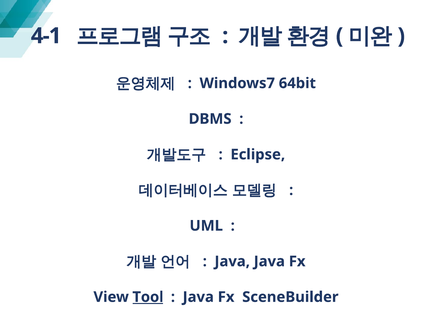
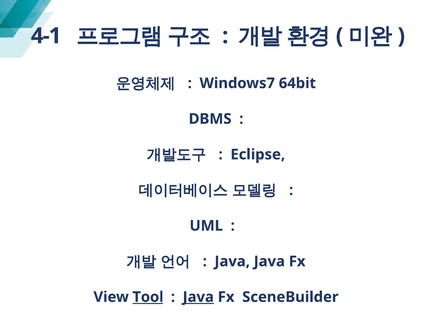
Java underline: none -> present (198, 297)
